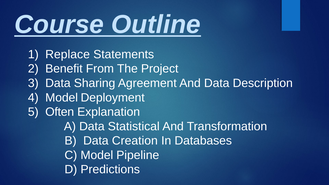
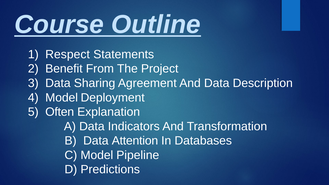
Replace: Replace -> Respect (68, 54)
Statistical: Statistical -> Indicators (134, 126)
Creation: Creation -> Attention (135, 141)
